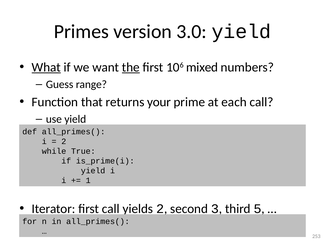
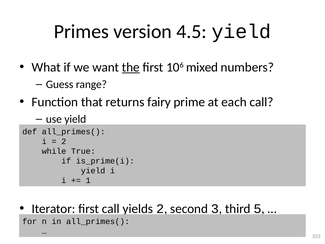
3.0: 3.0 -> 4.5 (192, 31)
What underline: present -> none (46, 67)
your: your -> fairy (159, 102)
